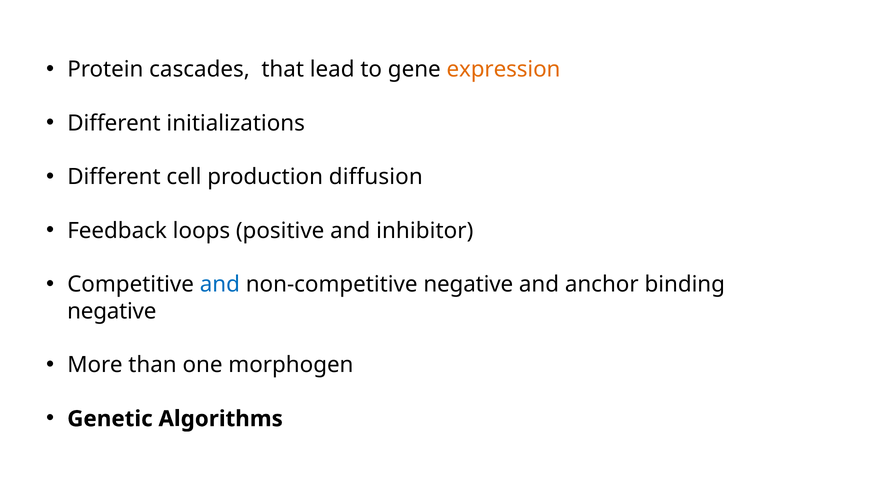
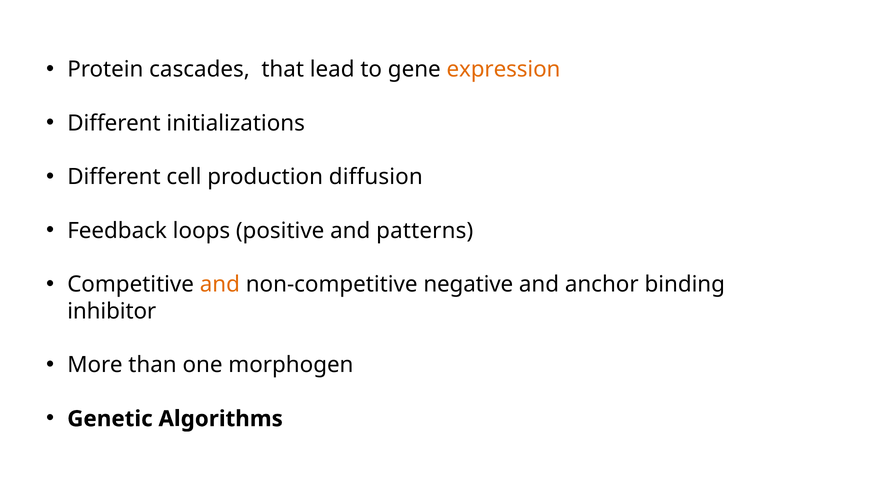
inhibitor: inhibitor -> patterns (425, 231)
and colour: blue -> orange (220, 284)
negative: negative -> inhibitor (112, 311)
